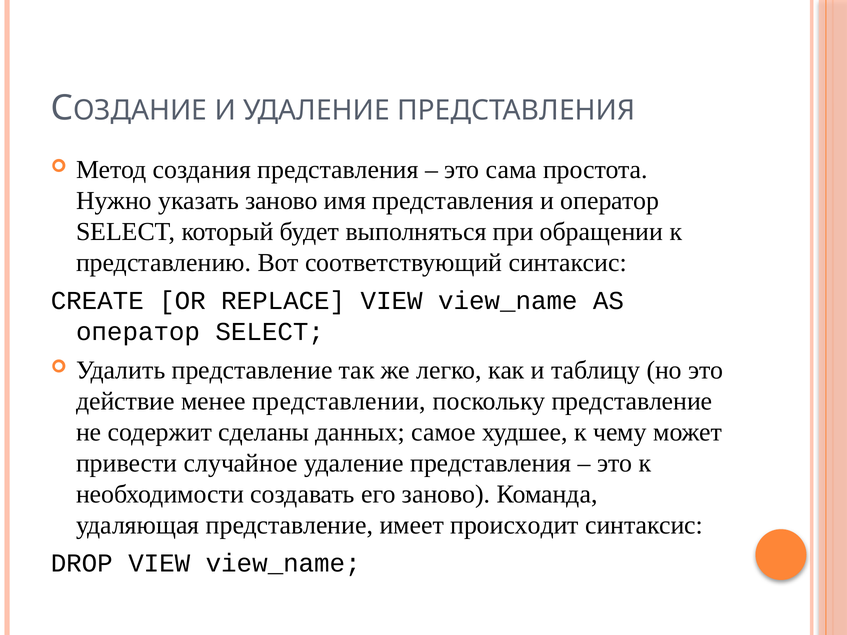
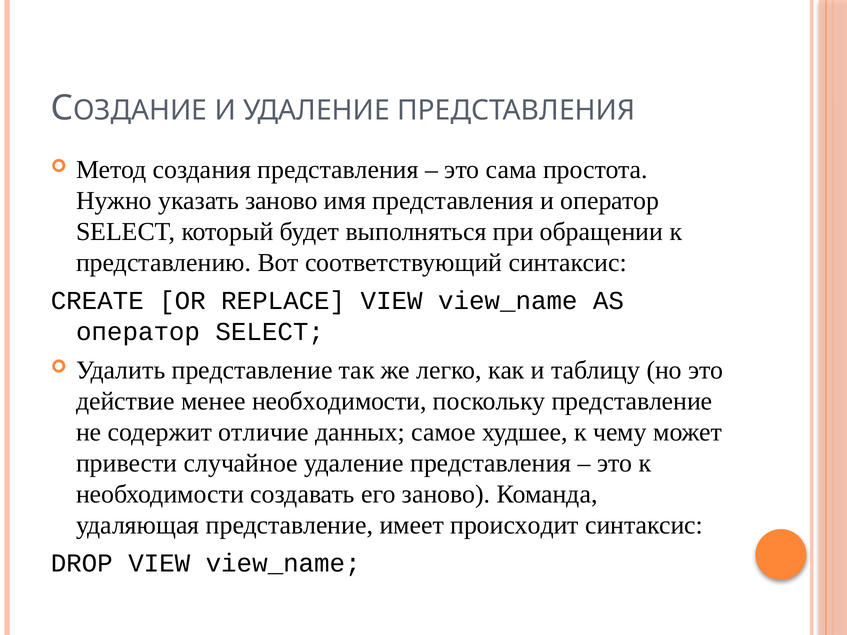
менее представлении: представлении -> необходимости (339, 401)
сделаны: сделаны -> отличие (264, 432)
